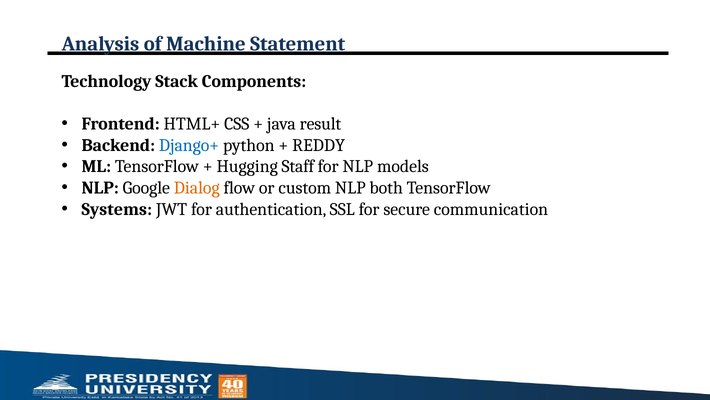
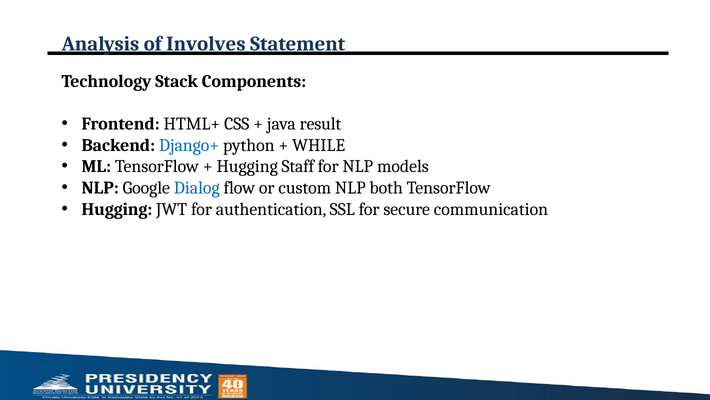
Machine: Machine -> Involves (206, 44)
REDDY: REDDY -> WHILE (319, 145)
Dialog colour: orange -> blue (197, 188)
Systems: Systems -> Hugging (117, 209)
